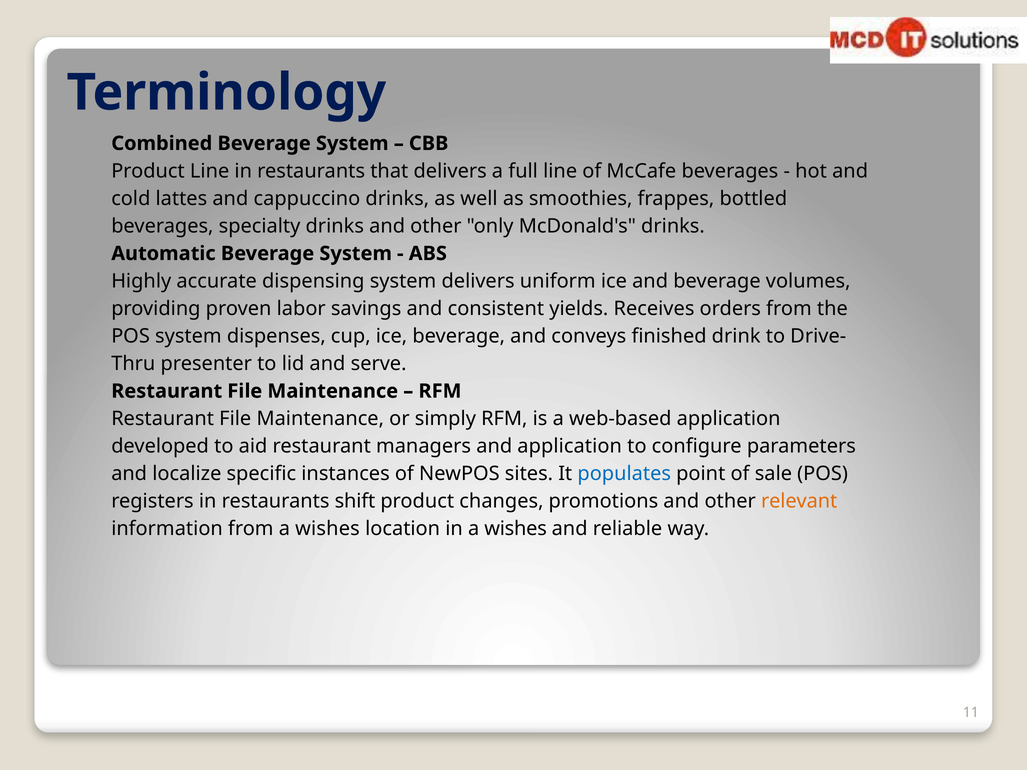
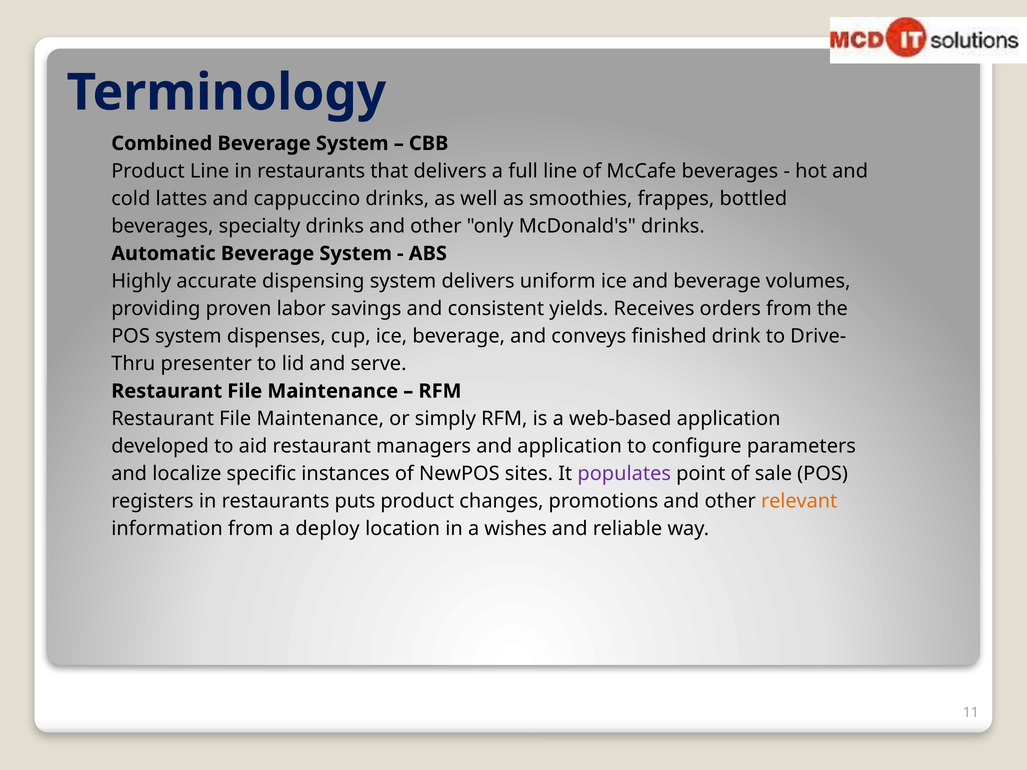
populates colour: blue -> purple (624, 474)
shift: shift -> puts (355, 501)
from a wishes: wishes -> deploy (328, 529)
